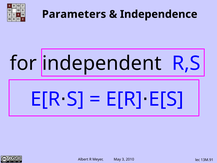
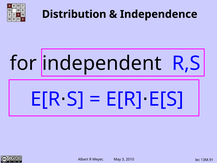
Parameters: Parameters -> Distribution (74, 14)
